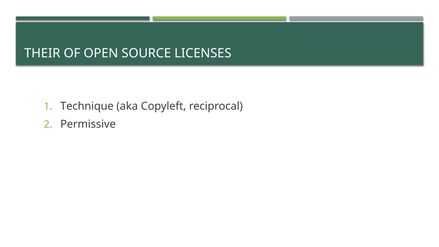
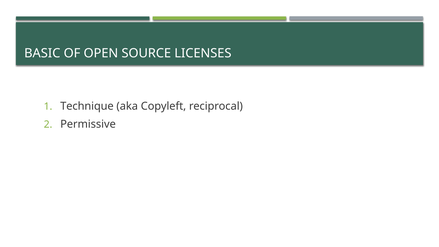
THEIR: THEIR -> BASIC (42, 53)
